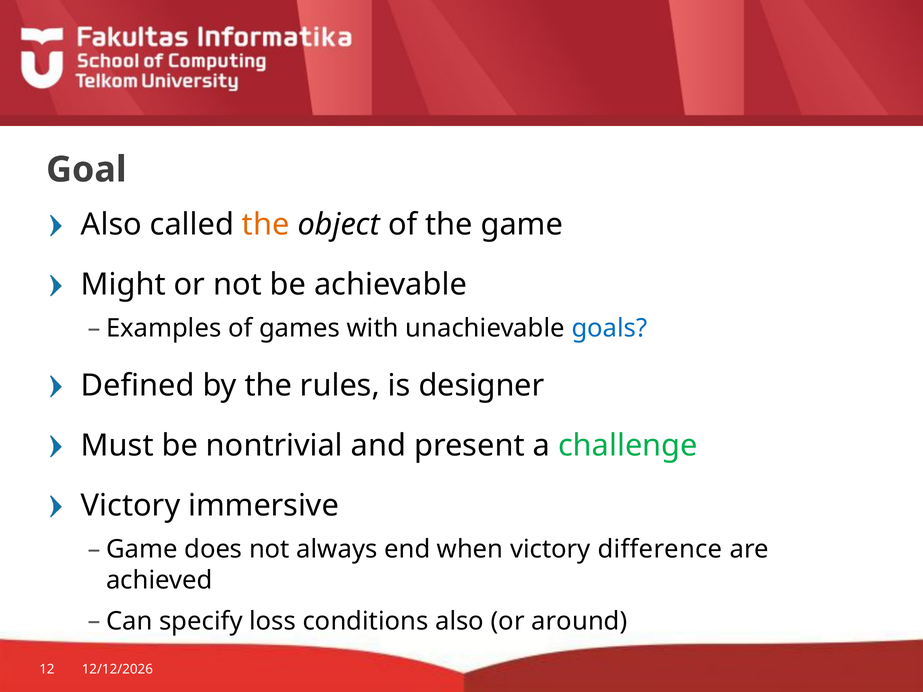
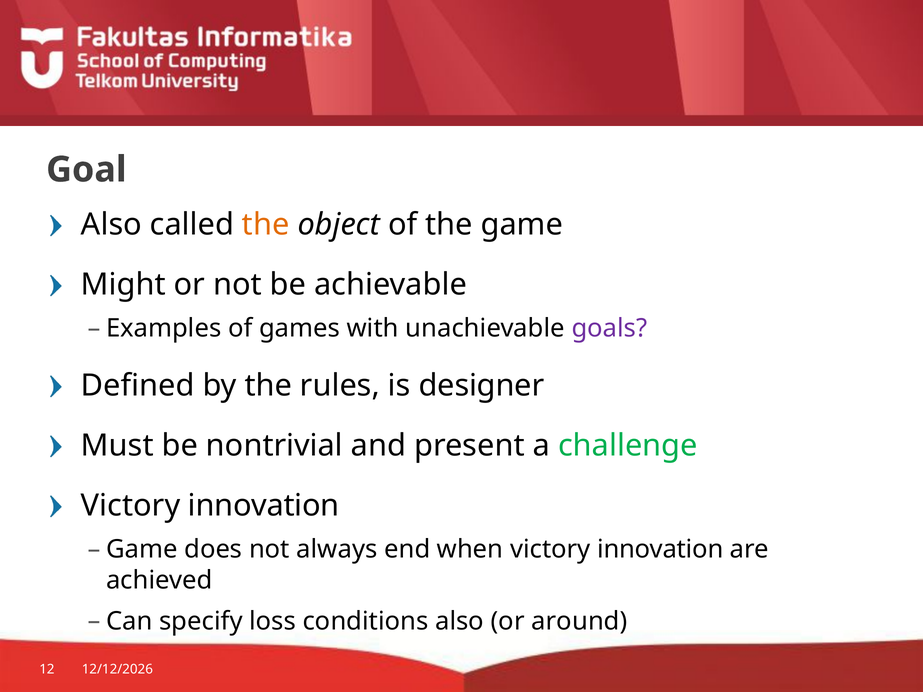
goals colour: blue -> purple (609, 329)
immersive: immersive -> innovation (264, 506)
when victory difference: difference -> innovation (660, 550)
